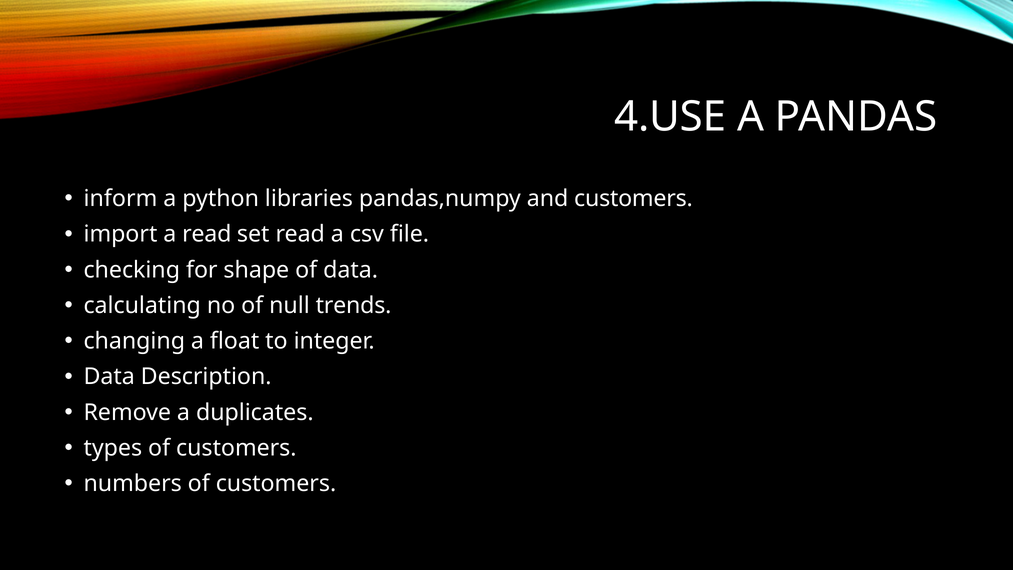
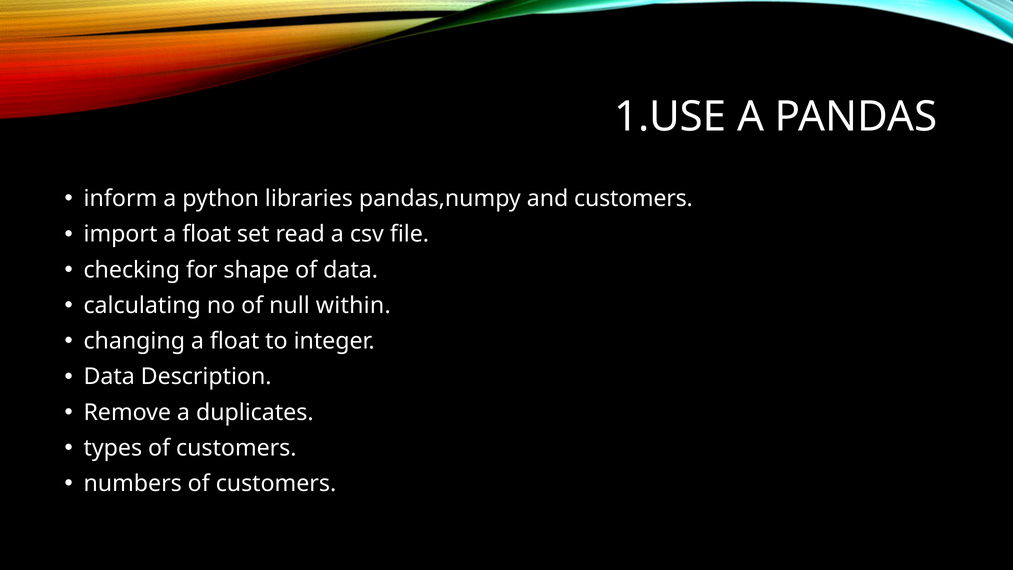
4.USE: 4.USE -> 1.USE (670, 117)
import a read: read -> float (207, 234)
trends: trends -> within (353, 305)
